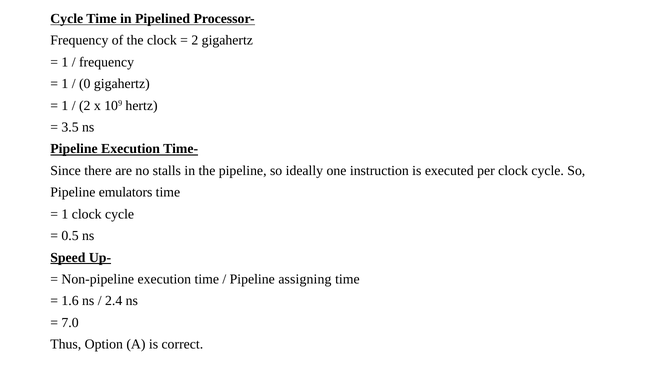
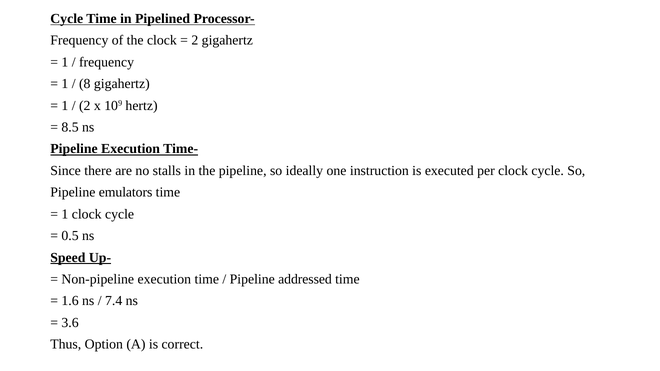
0: 0 -> 8 (85, 84)
3.5: 3.5 -> 8.5 (70, 127)
assigning: assigning -> addressed (305, 279)
2.4: 2.4 -> 7.4 (114, 301)
7.0: 7.0 -> 3.6 (70, 323)
